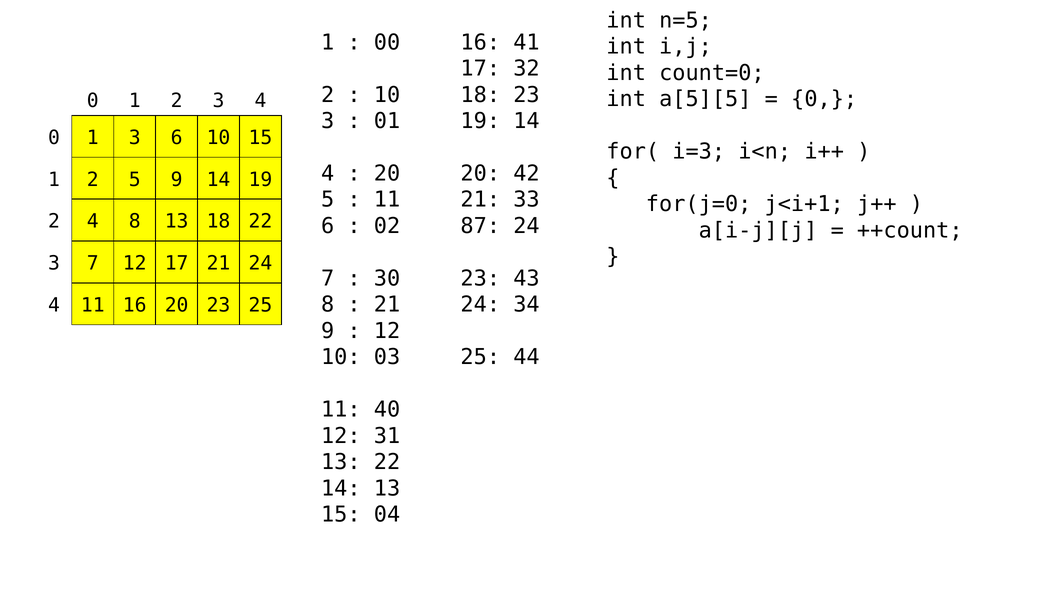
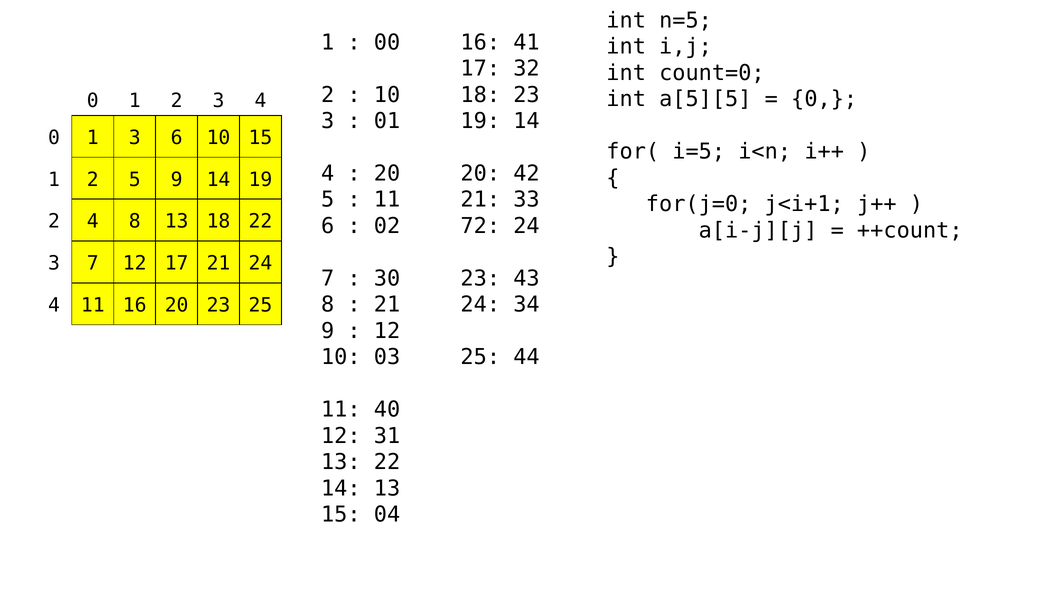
i=3: i=3 -> i=5 (699, 152)
87: 87 -> 72 (480, 226)
